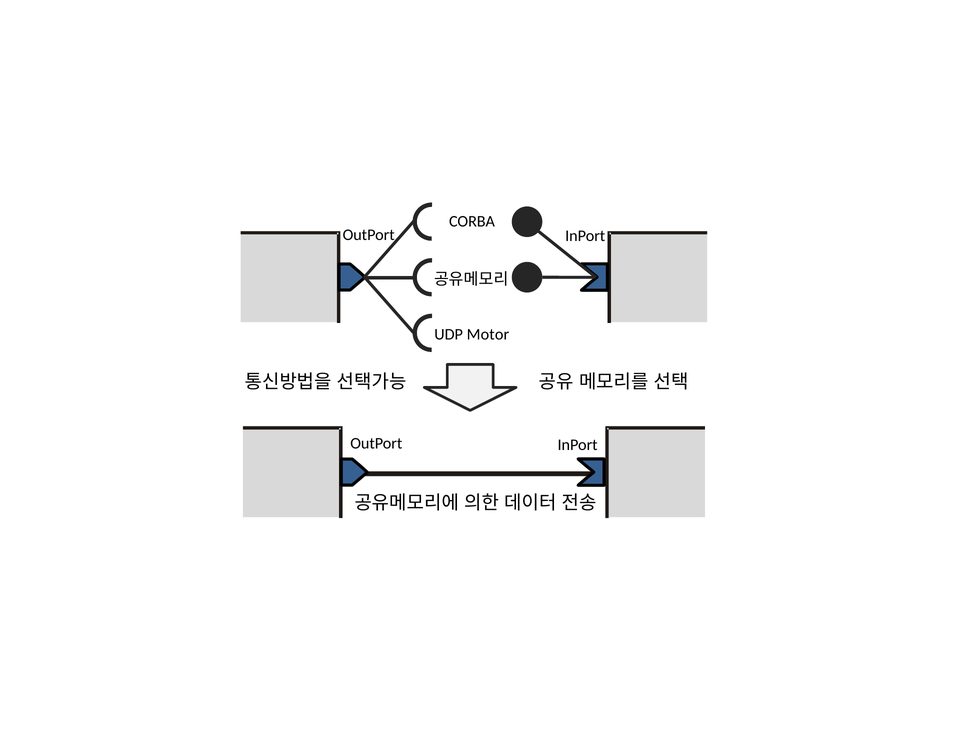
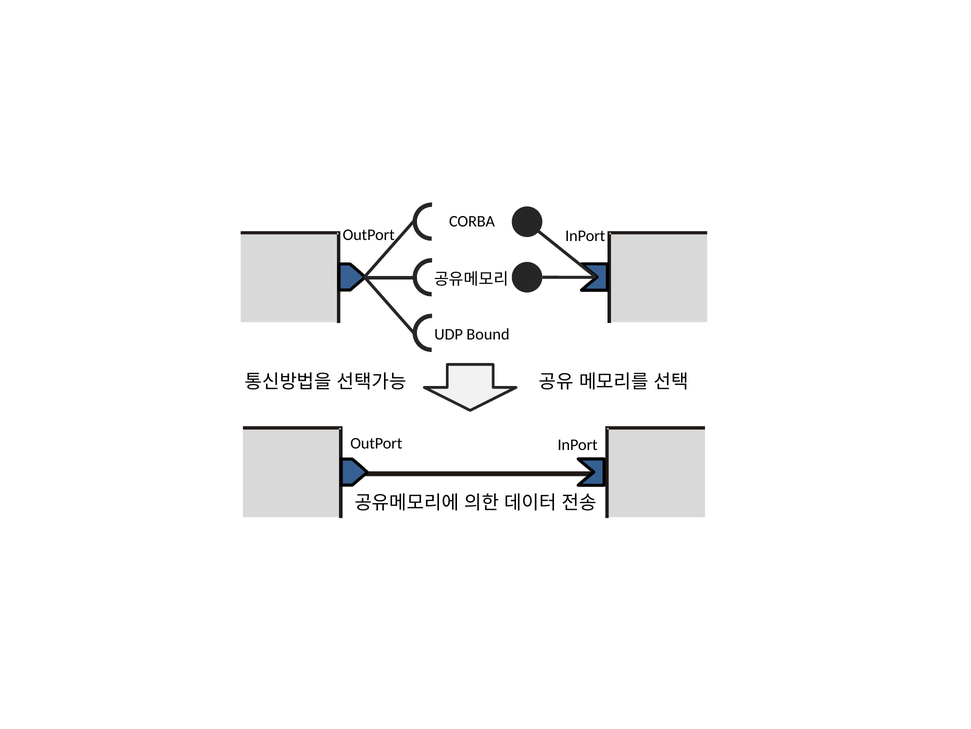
Motor: Motor -> Bound (488, 334)
